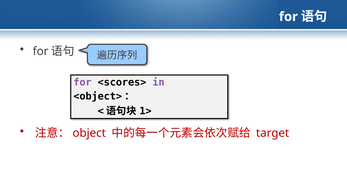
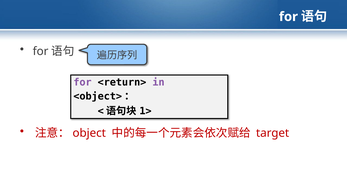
<scores>: <scores> -> <return> (122, 82)
